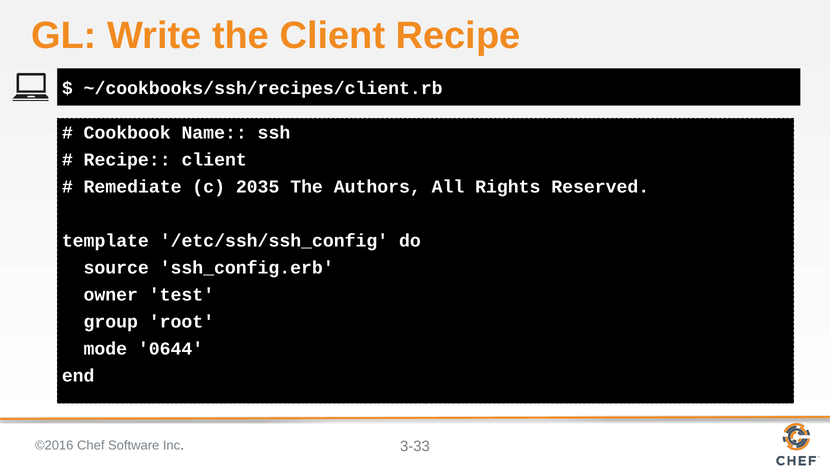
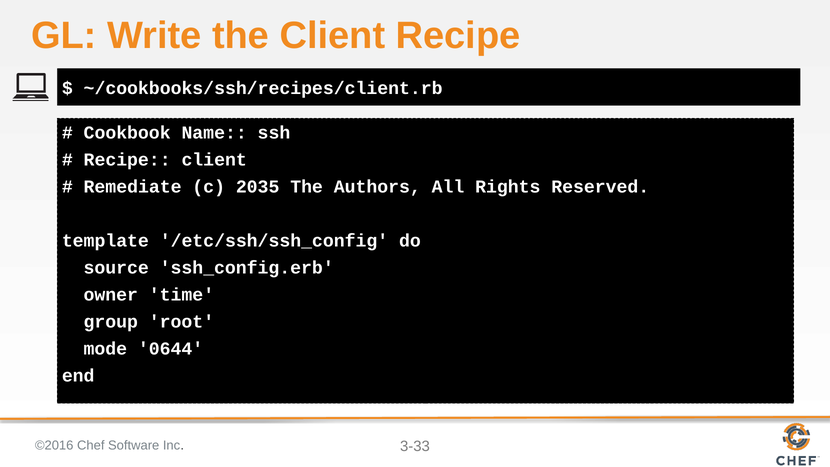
test: test -> time (181, 295)
